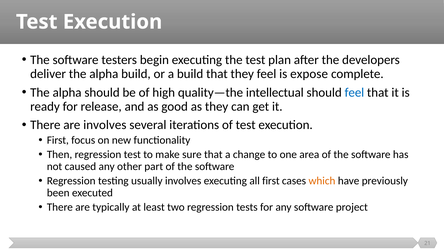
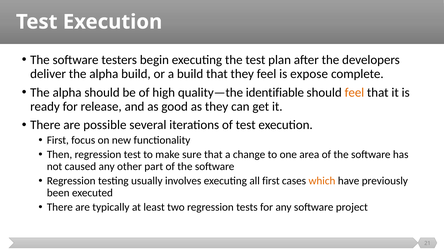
intellectual: intellectual -> identifiable (275, 92)
feel colour: blue -> orange (354, 92)
are involves: involves -> possible (105, 125)
